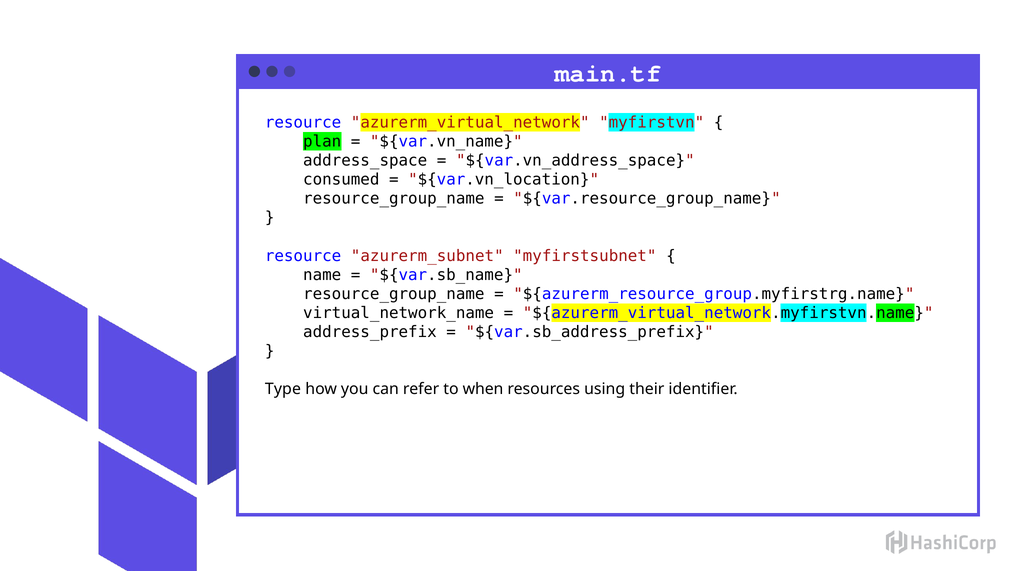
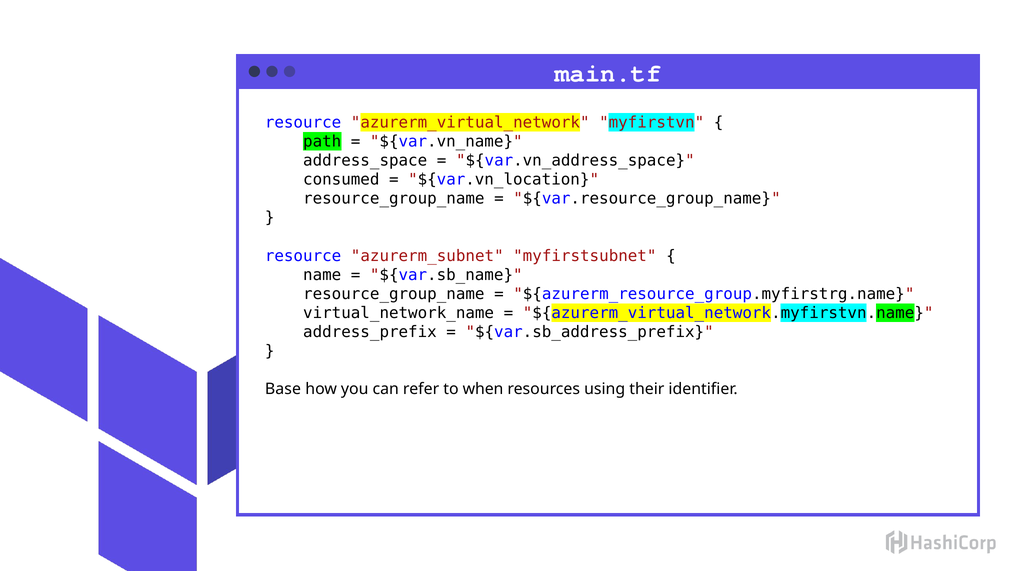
plan: plan -> path (322, 142)
Type: Type -> Base (283, 389)
